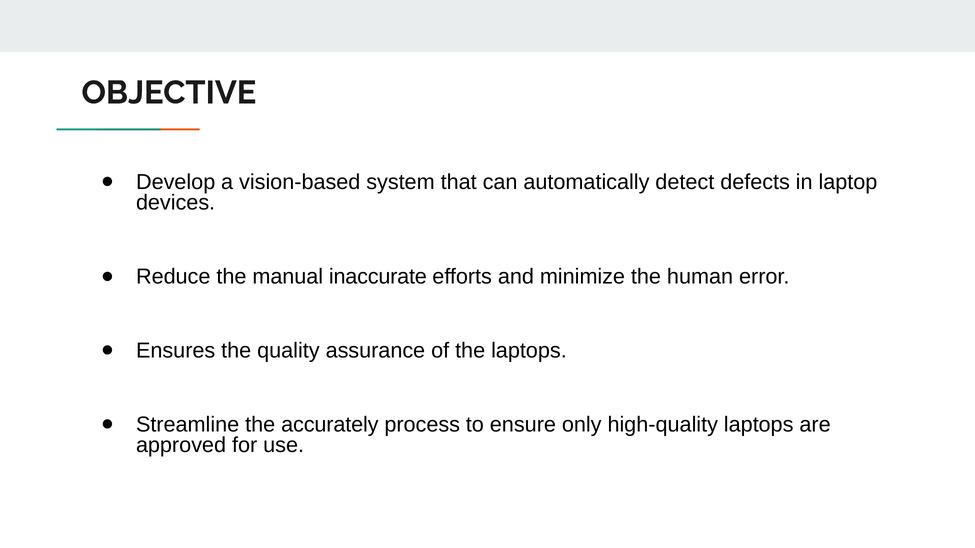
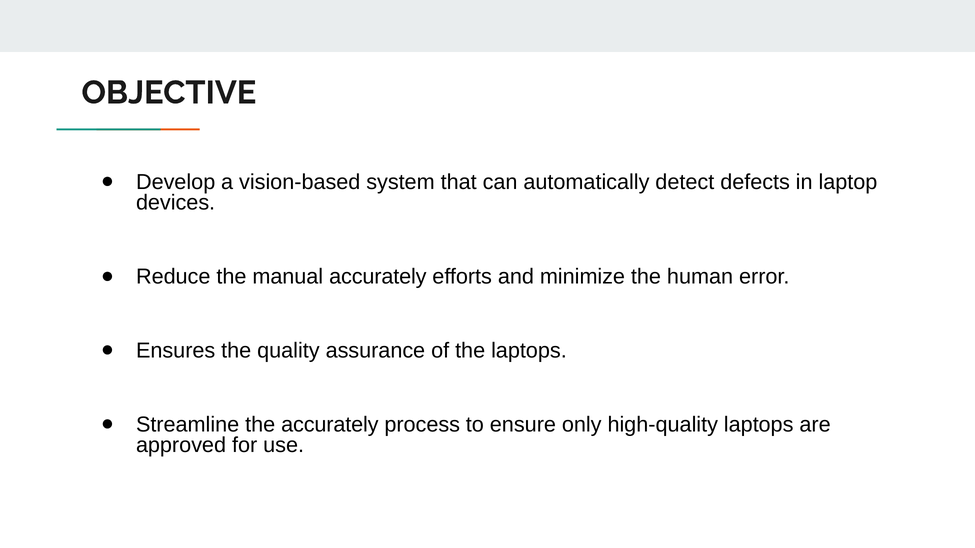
manual inaccurate: inaccurate -> accurately (378, 277)
